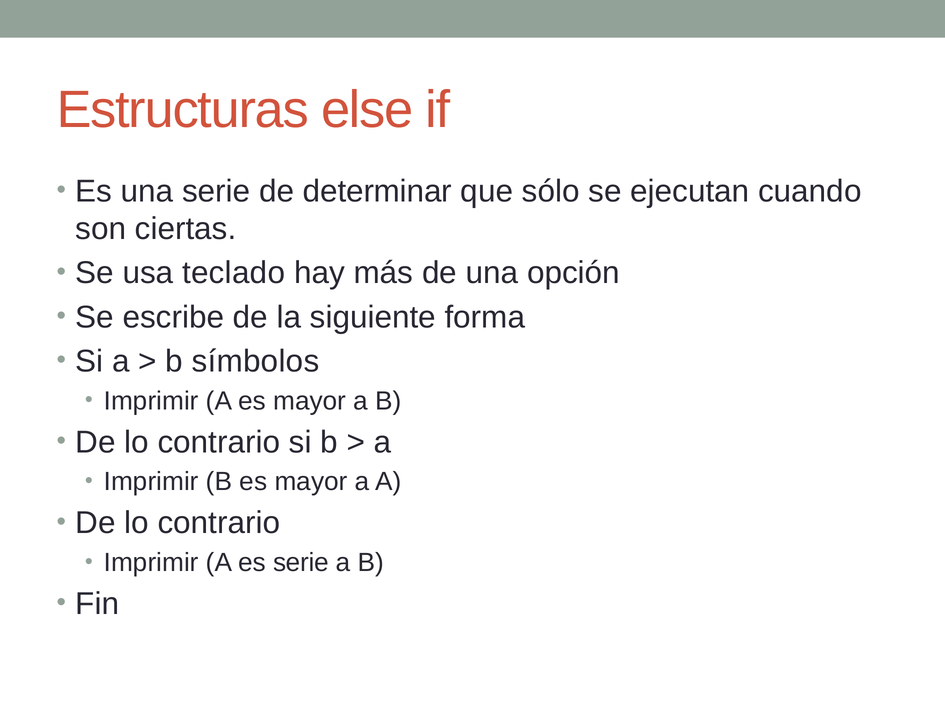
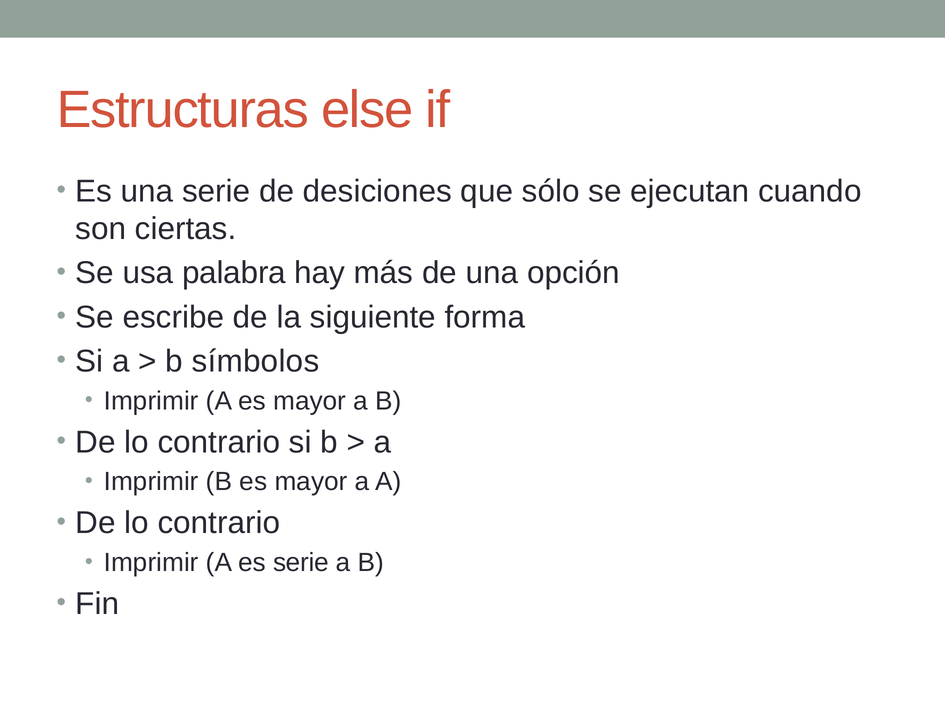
determinar: determinar -> desiciones (377, 191)
teclado: teclado -> palabra (234, 273)
